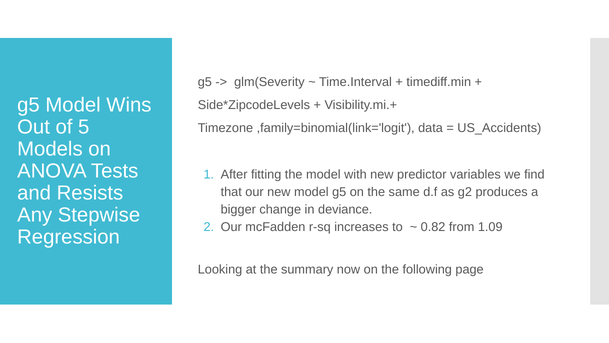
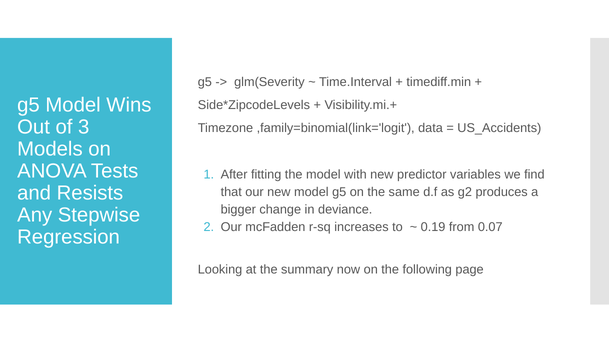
5: 5 -> 3 (84, 127)
0.82: 0.82 -> 0.19 (433, 227)
1.09: 1.09 -> 0.07 (490, 227)
